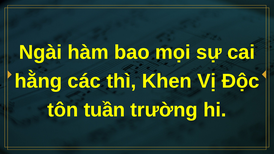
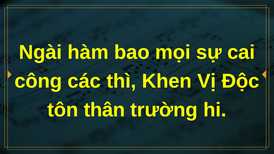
hằng: hằng -> công (38, 81)
tuần: tuần -> thân (104, 110)
